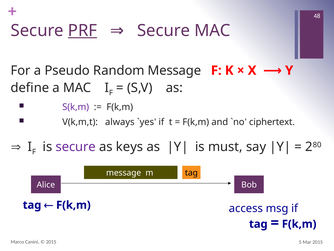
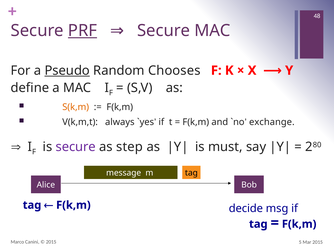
Pseudo underline: none -> present (67, 70)
Random Message: Message -> Chooses (174, 70)
S(k,m colour: purple -> orange (76, 107)
ciphertext: ciphertext -> exchange (272, 122)
keys: keys -> step (130, 147)
access: access -> decide (246, 208)
